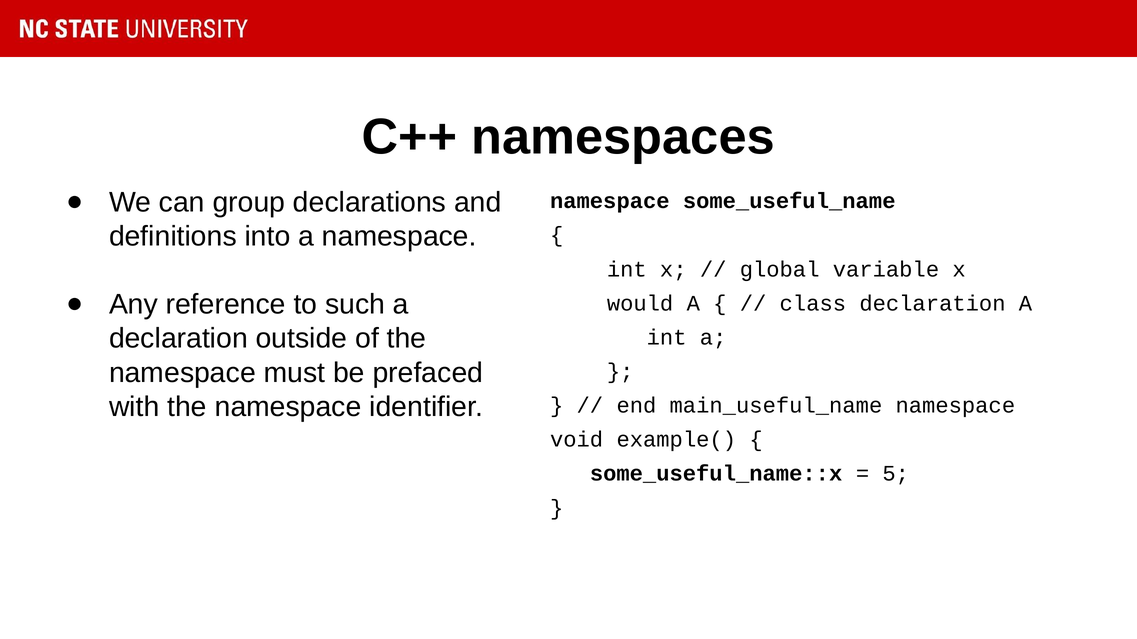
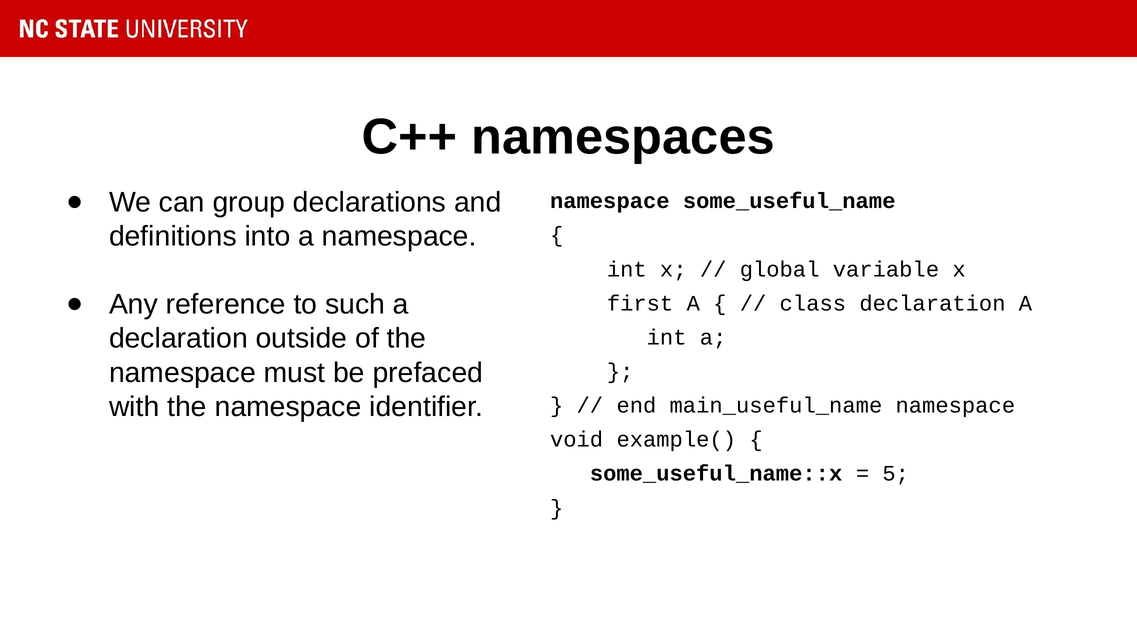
would: would -> first (640, 304)
